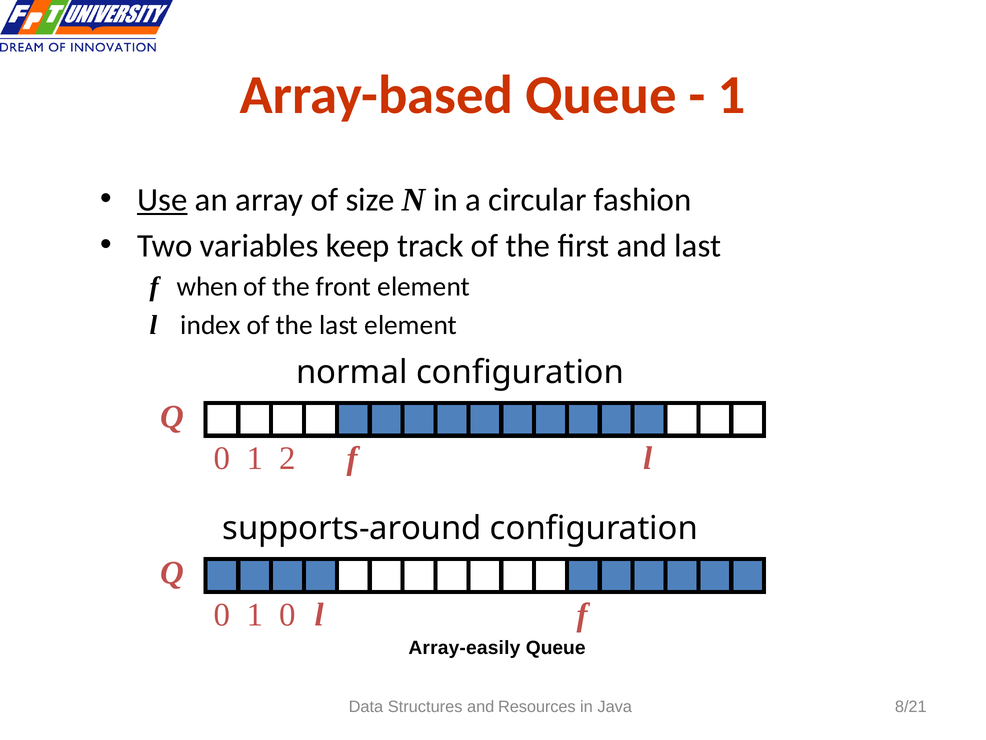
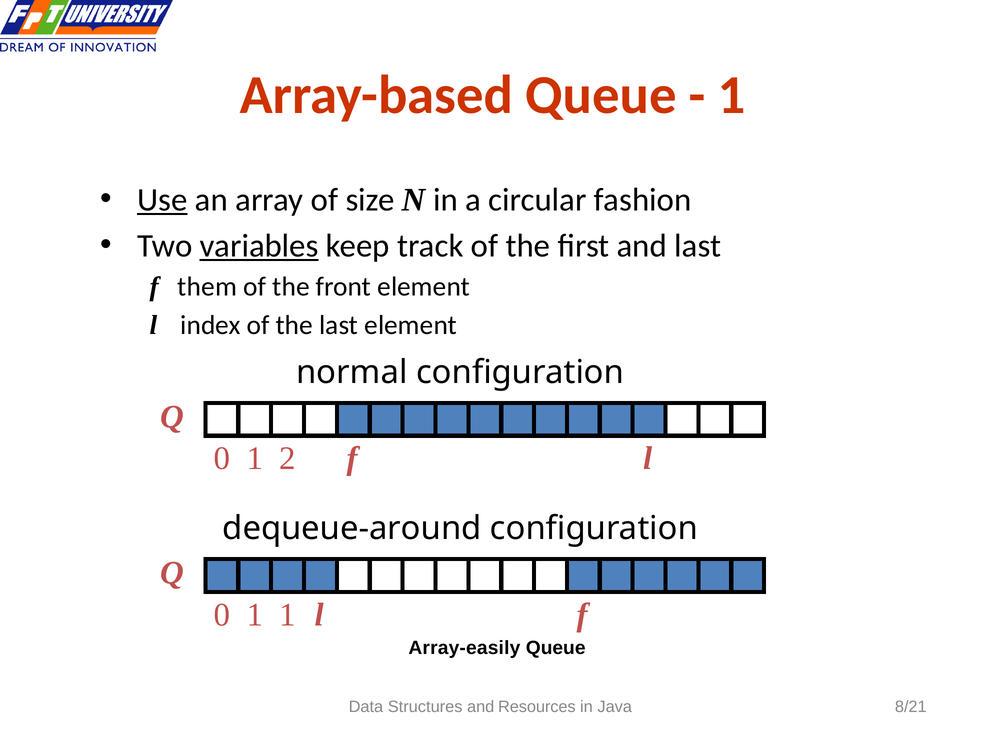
variables underline: none -> present (259, 246)
when: when -> them (207, 287)
supports-around: supports-around -> dequeue-around (352, 528)
1 0: 0 -> 1 (288, 614)
